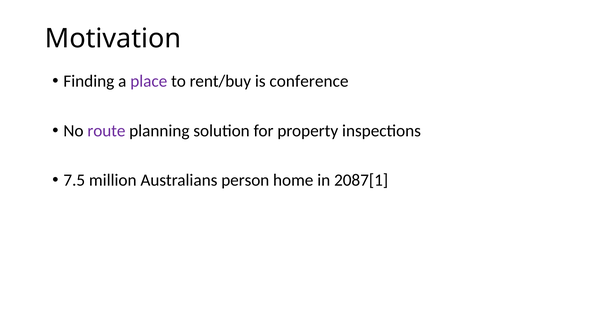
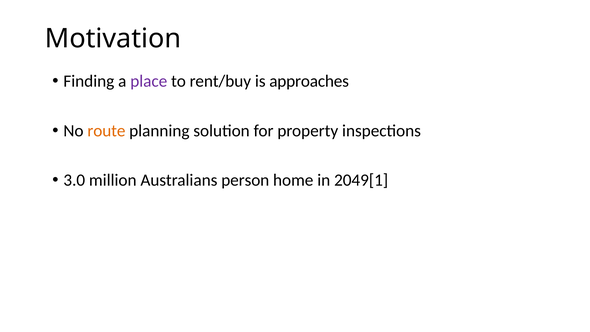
conference: conference -> approaches (309, 81)
route colour: purple -> orange (106, 131)
7.5: 7.5 -> 3.0 (74, 180)
2087[1: 2087[1 -> 2049[1 (361, 180)
